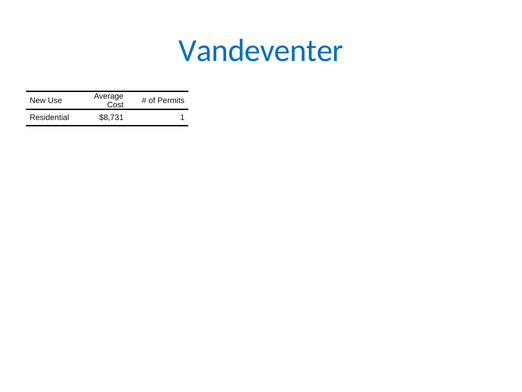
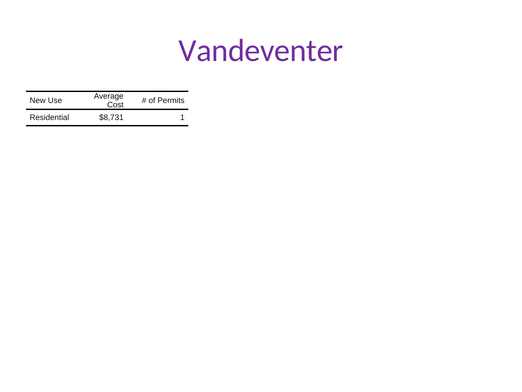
Vandeventer colour: blue -> purple (261, 51)
